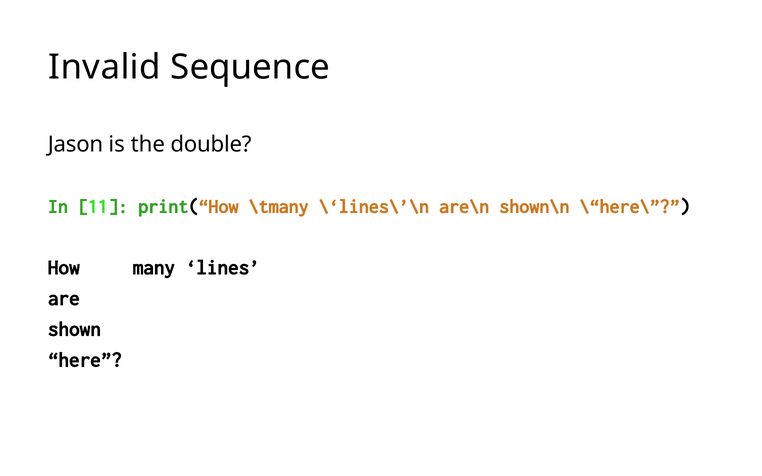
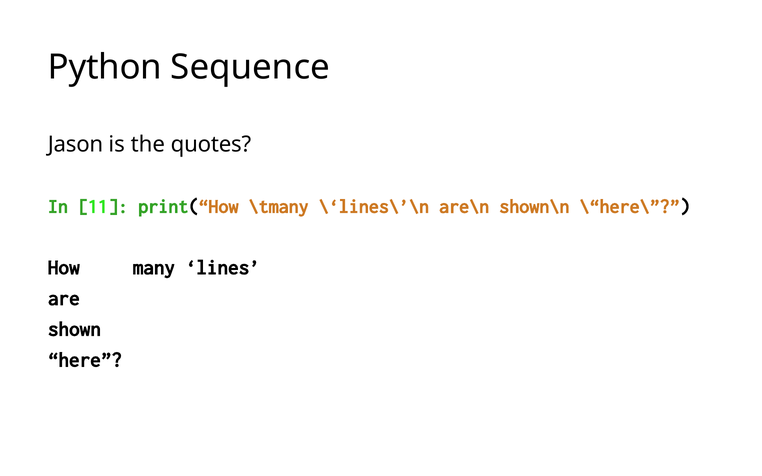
Invalid: Invalid -> Python (105, 67)
double: double -> quotes (211, 145)
